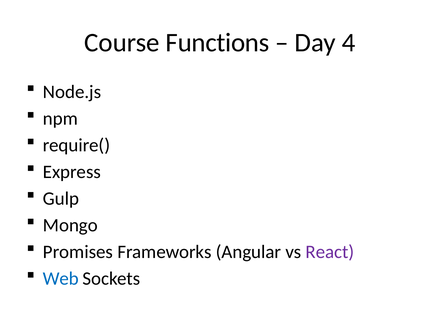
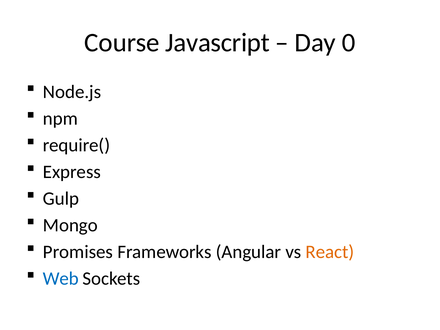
Functions: Functions -> Javascript (217, 43)
4: 4 -> 0 (349, 43)
React colour: purple -> orange (330, 252)
